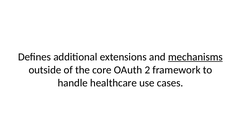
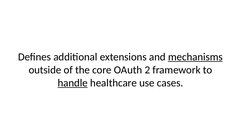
handle underline: none -> present (73, 83)
